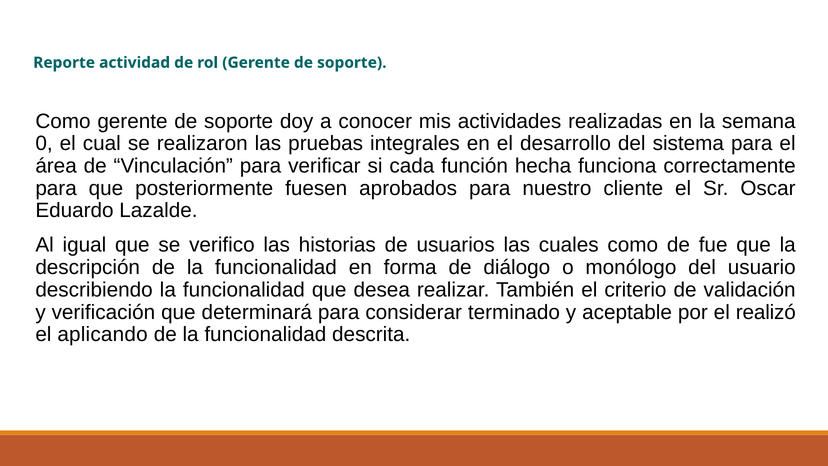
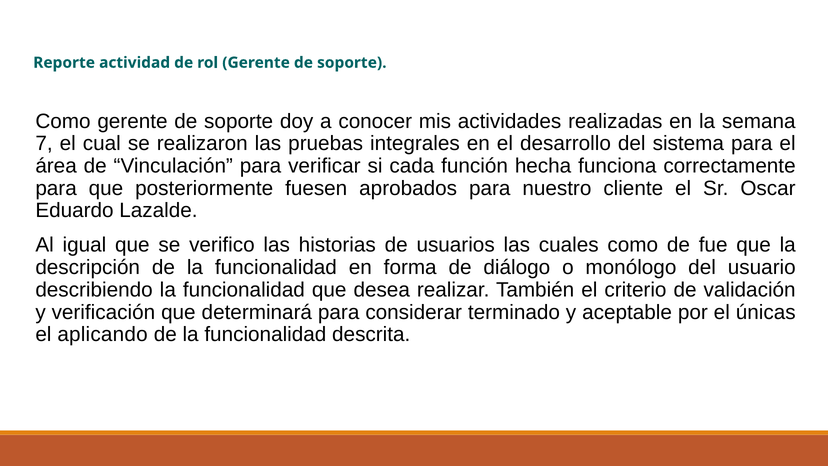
0: 0 -> 7 (44, 144)
realizó: realizó -> únicas (766, 312)
